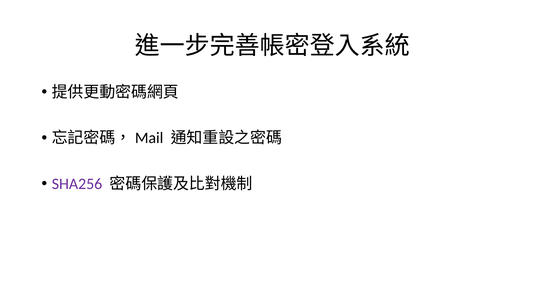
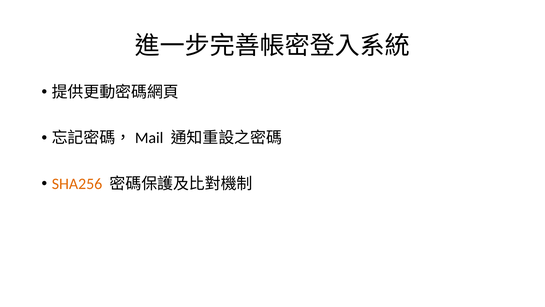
SHA256 colour: purple -> orange (77, 184)
